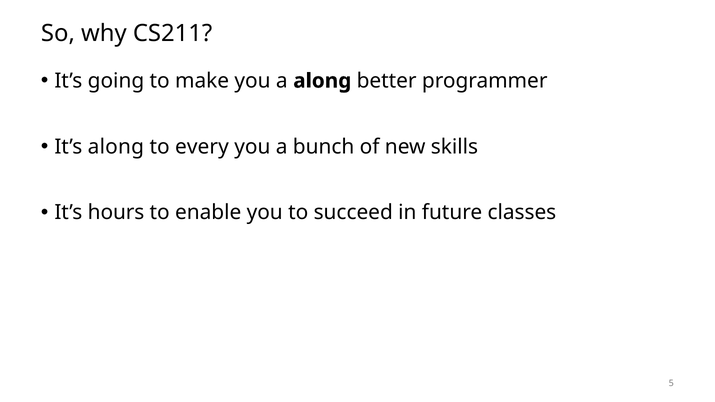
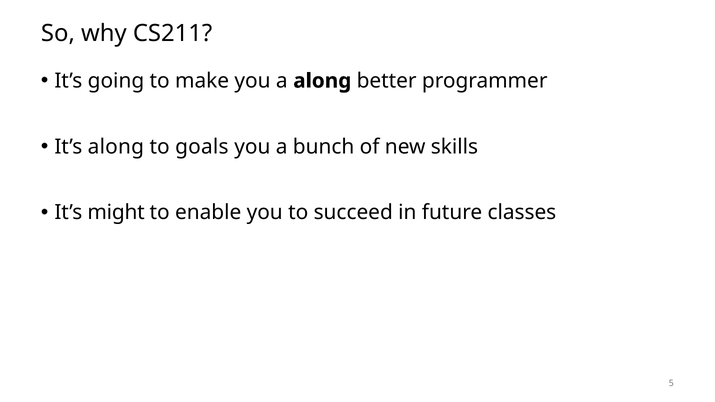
every: every -> goals (202, 147)
hours: hours -> might (116, 213)
